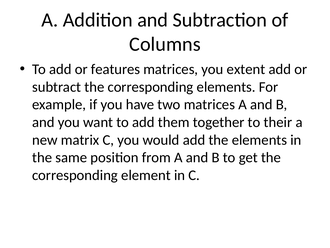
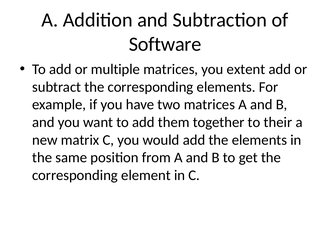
Columns: Columns -> Software (165, 44)
features: features -> multiple (115, 69)
